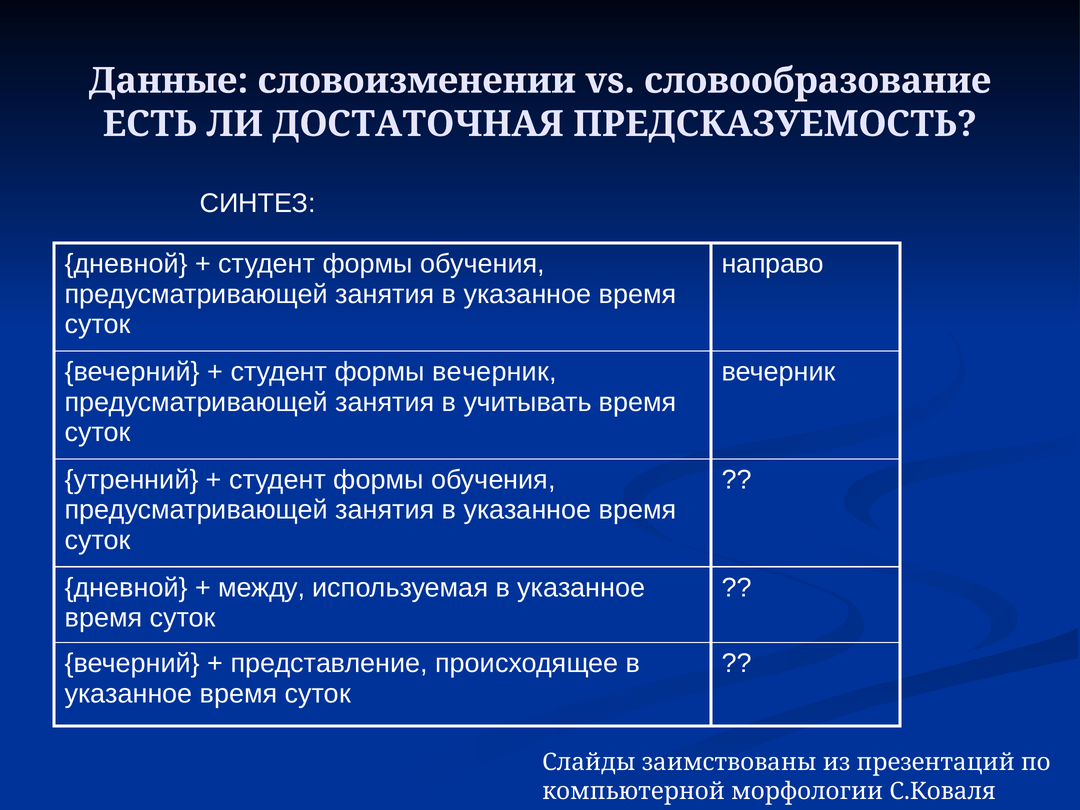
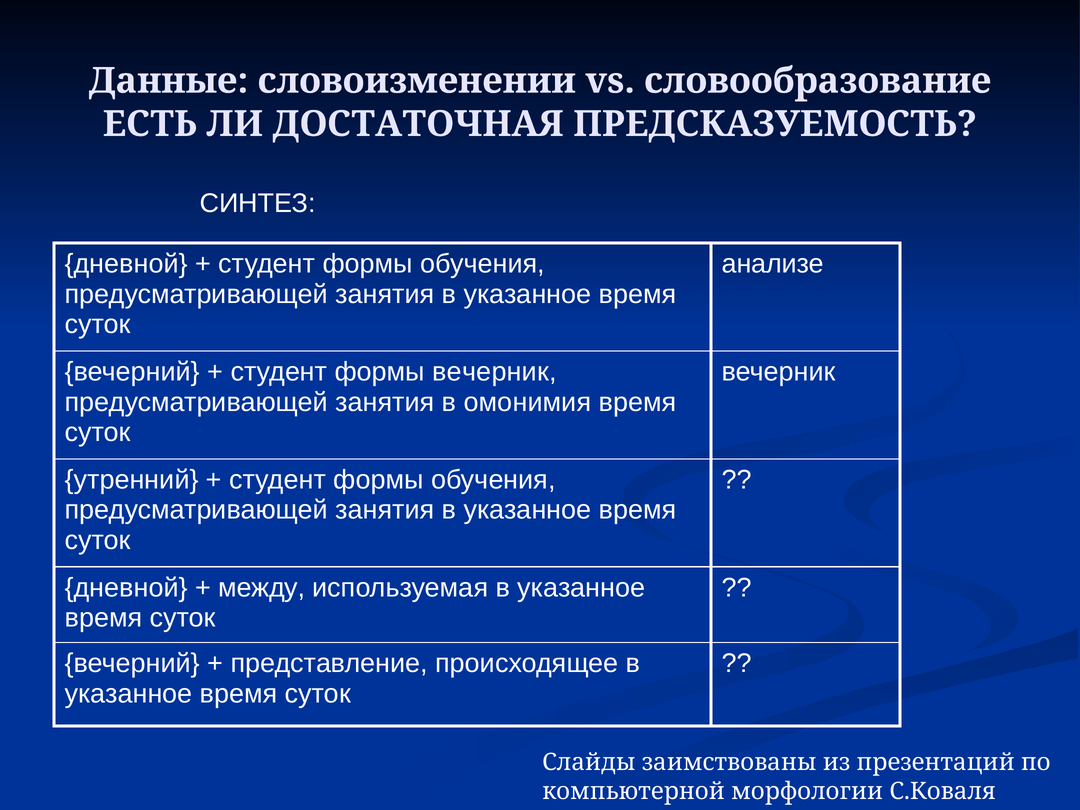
направо: направо -> анализе (773, 264)
учитывать: учитывать -> омонимия (527, 402)
